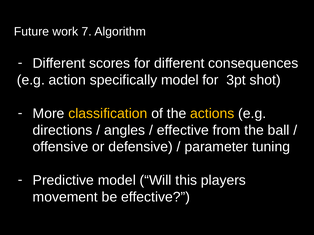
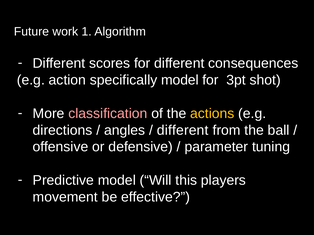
7: 7 -> 1 (87, 32)
classification colour: yellow -> pink (108, 114)
effective: effective -> different (183, 130)
